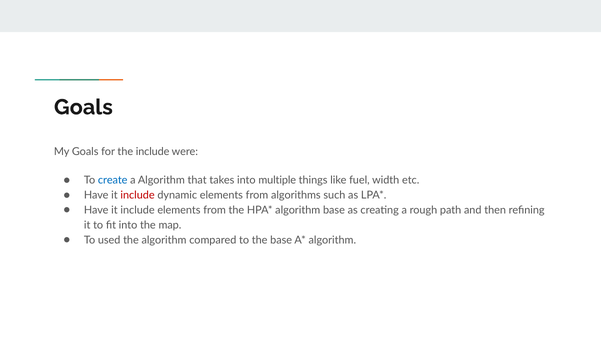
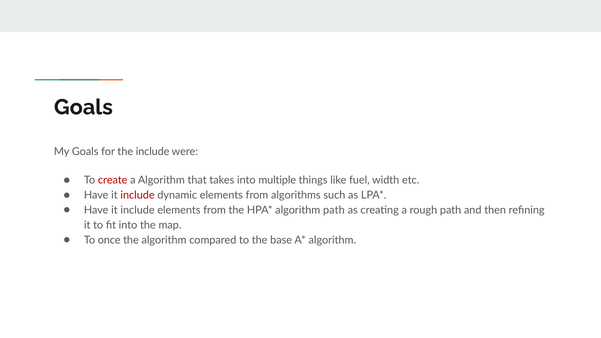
create colour: blue -> red (113, 180)
algorithm base: base -> path (334, 210)
used: used -> once (109, 240)
